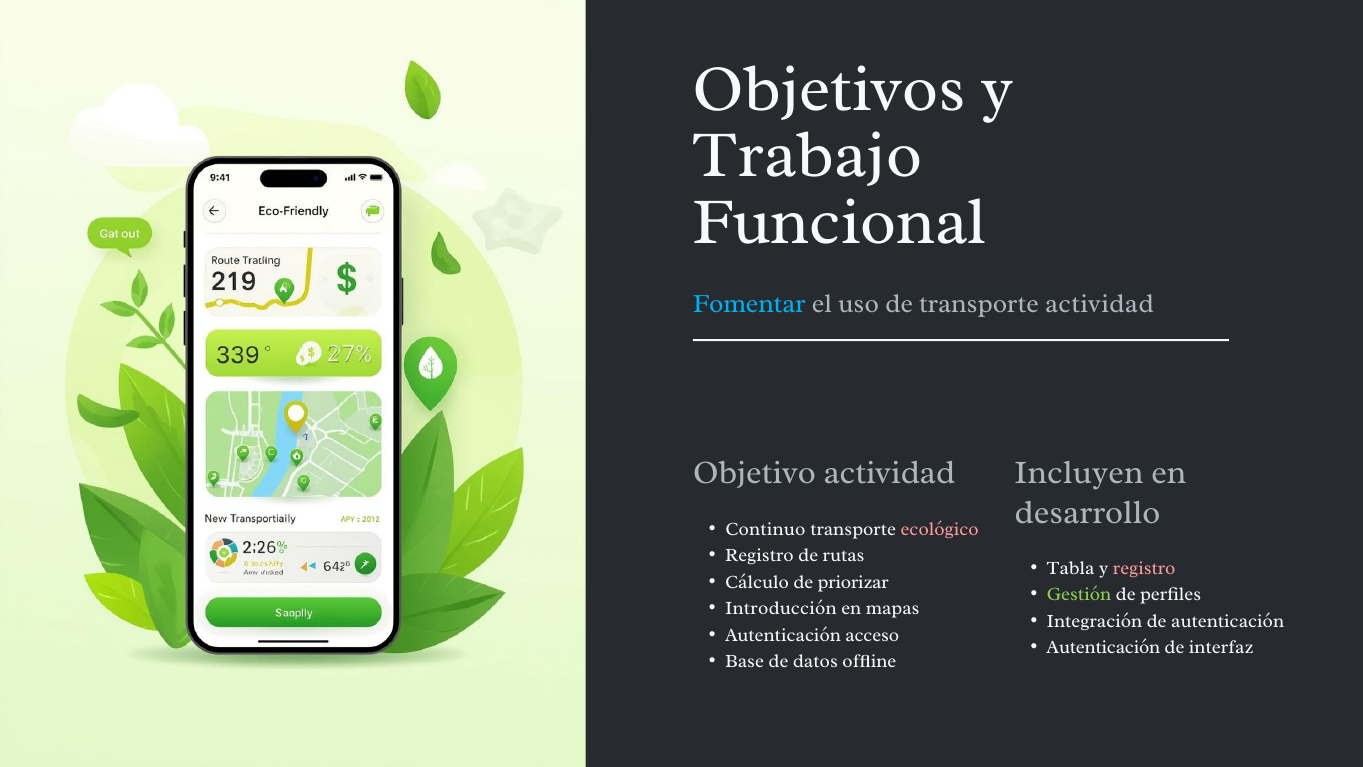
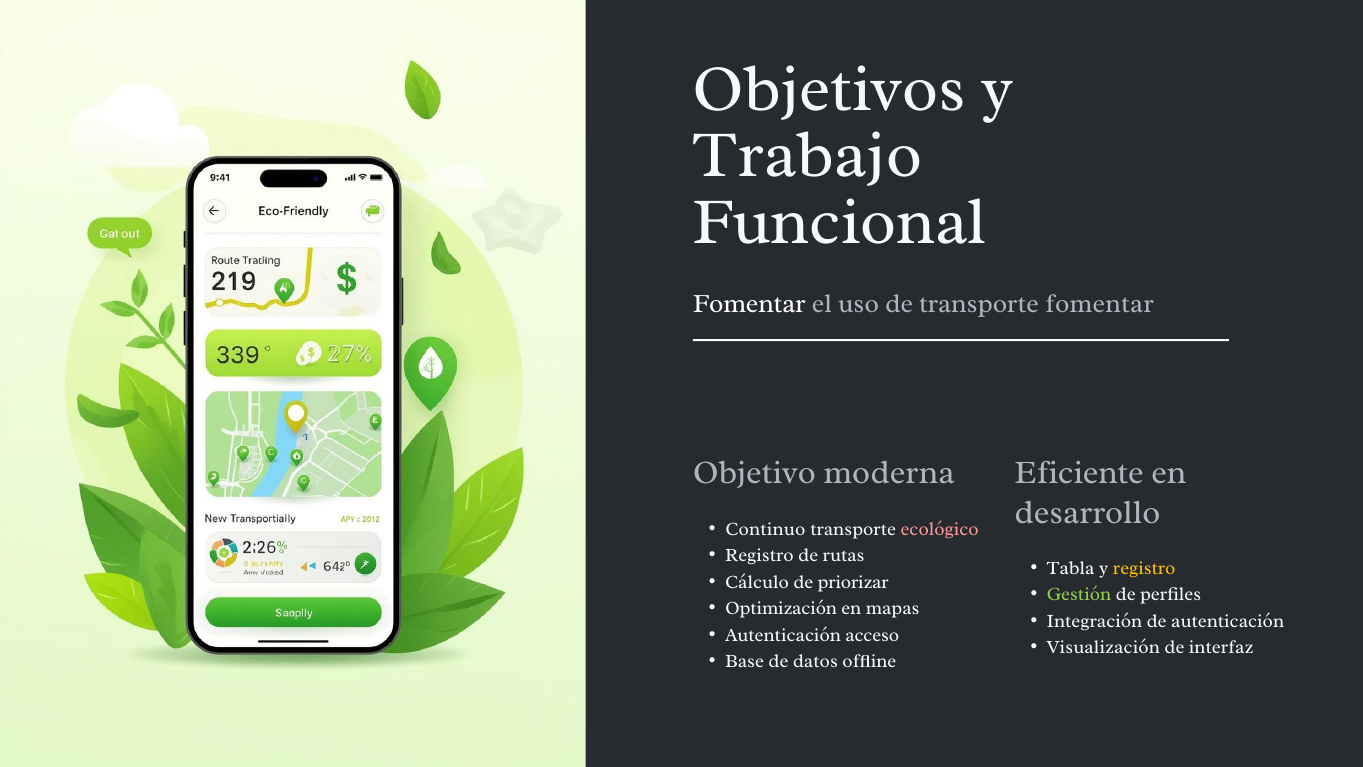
Fomentar colour: light blue -> white (749, 303)
transporte actividad: actividad -> fomentar (1099, 303)
Objetivo actividad: actividad -> moderna (889, 472)
Incluyen: Incluyen -> Eficiente (1079, 472)
registro colour: pink -> yellow (1144, 568)
Introducción: Introducción -> Optimización (781, 608)
Autenticación: Autenticación -> Visualización (1103, 647)
